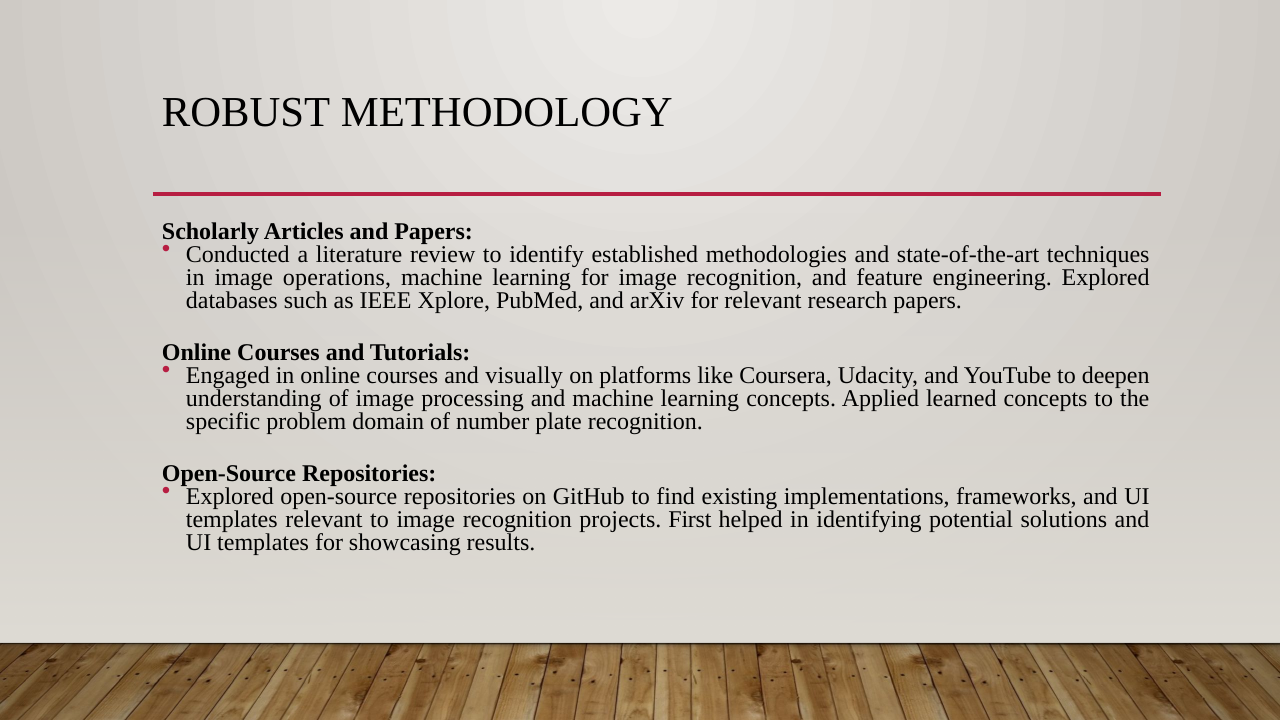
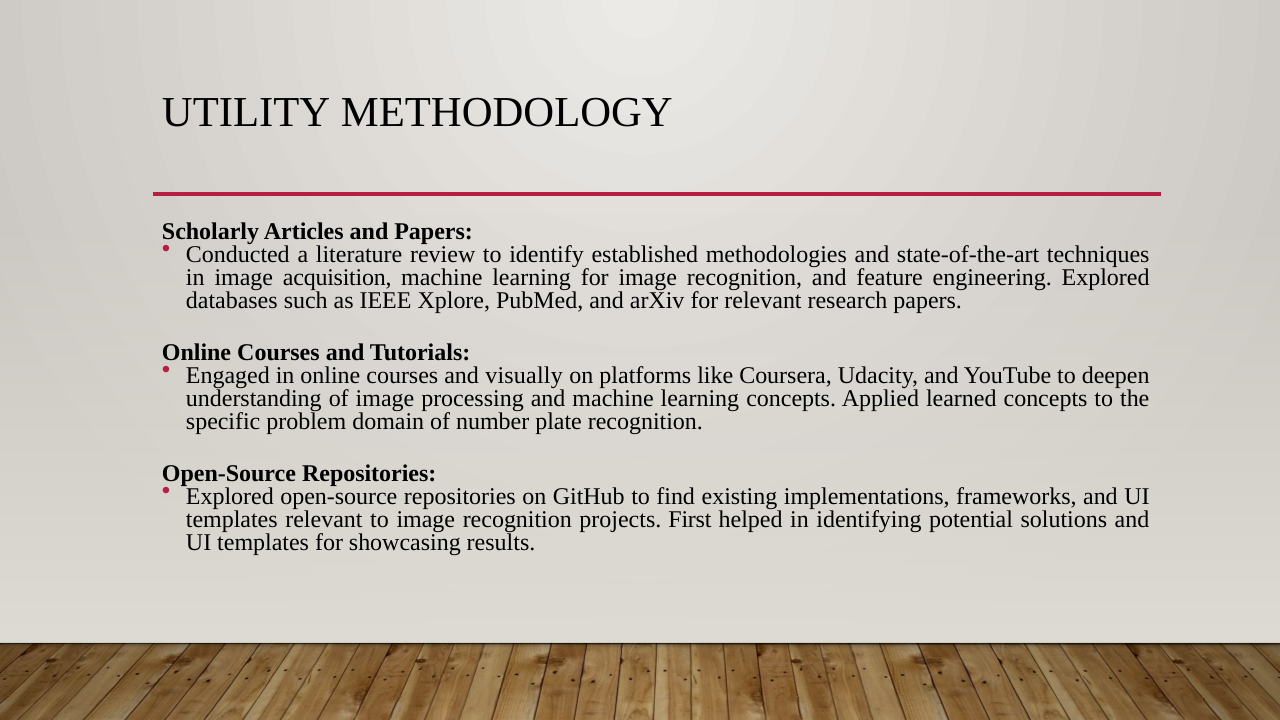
ROBUST: ROBUST -> UTILITY (246, 112)
operations: operations -> acquisition (337, 278)
